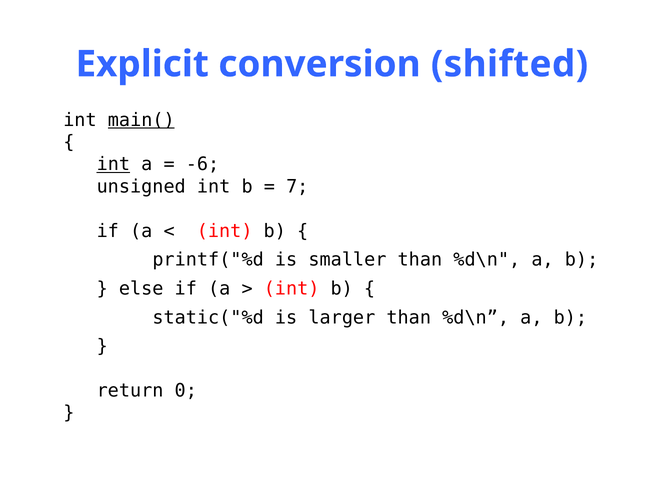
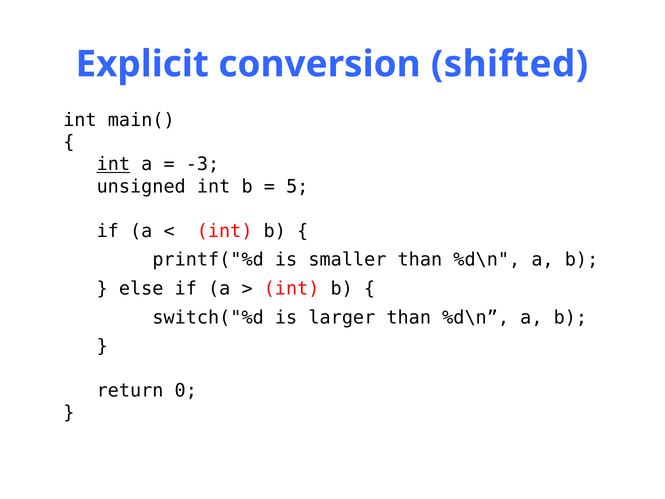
main( underline: present -> none (141, 120)
-6: -6 -> -3 (203, 164)
7: 7 -> 5 (297, 186)
static("%d: static("%d -> switch("%d (208, 317)
